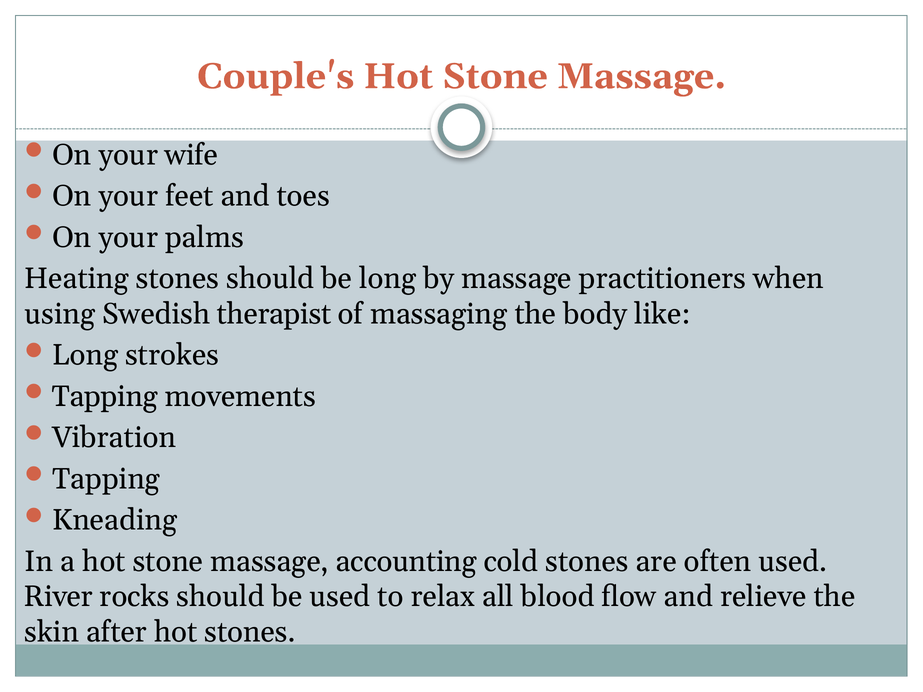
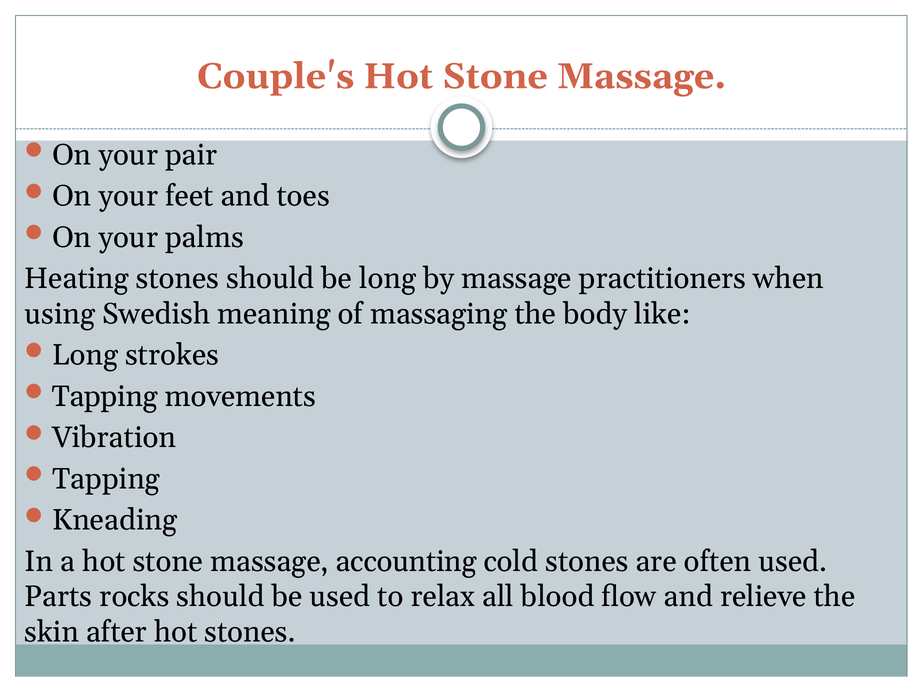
wife: wife -> pair (191, 155)
therapist: therapist -> meaning (274, 314)
River: River -> Parts (58, 597)
